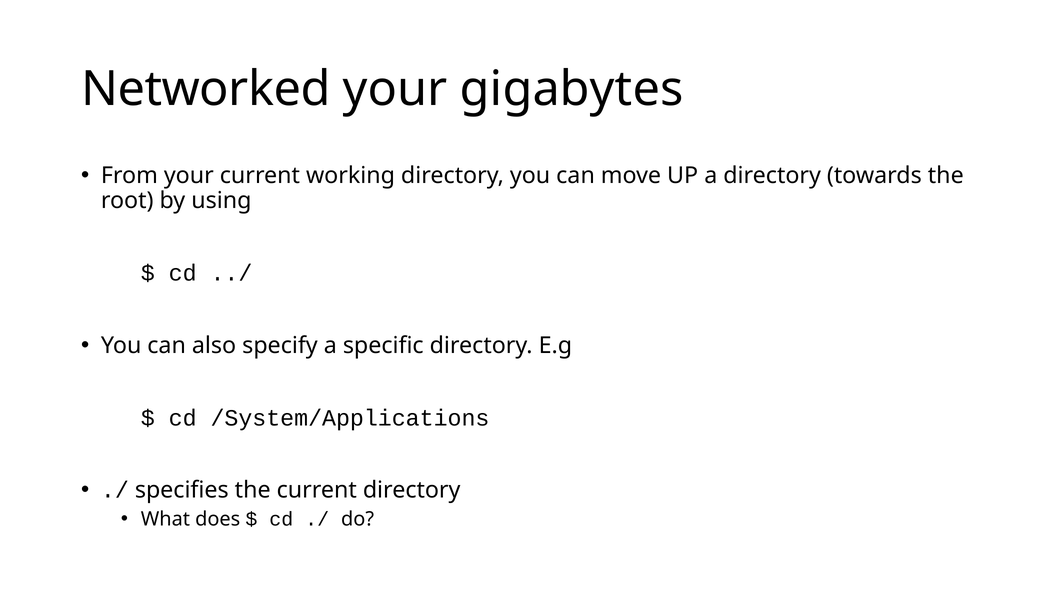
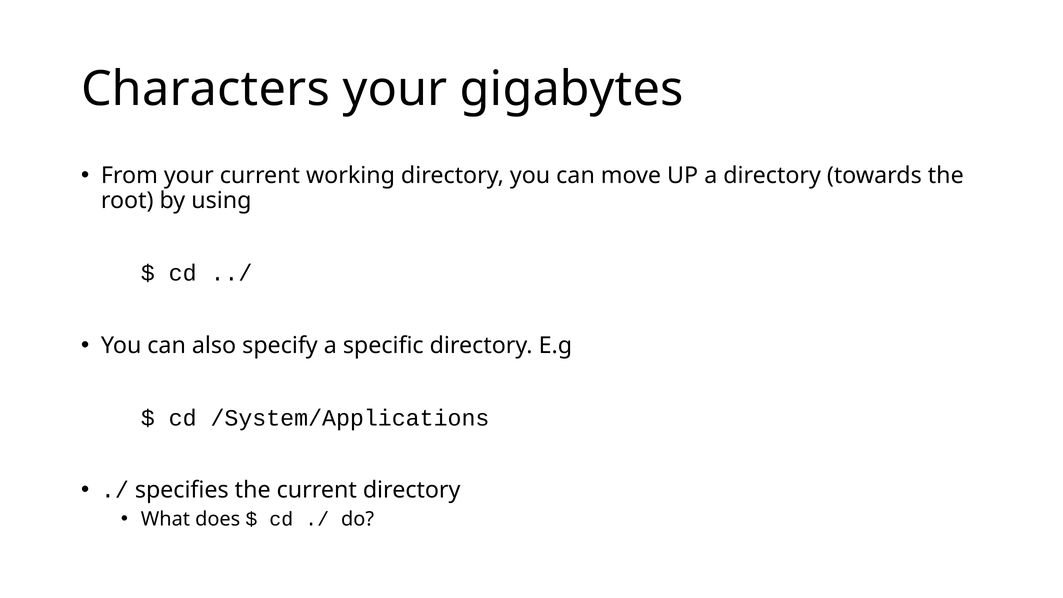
Networked: Networked -> Characters (205, 89)
